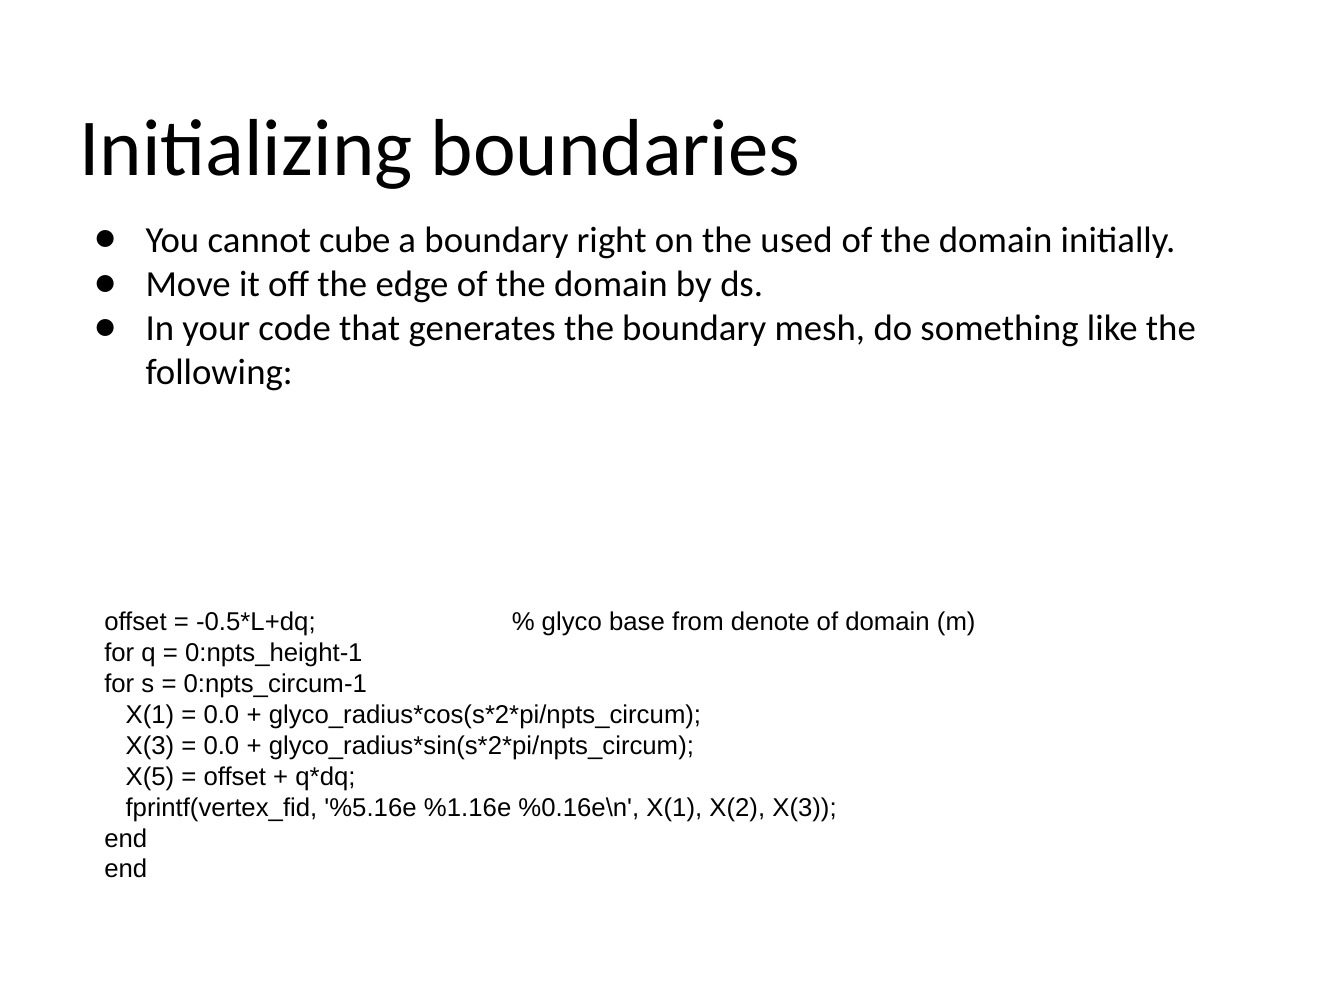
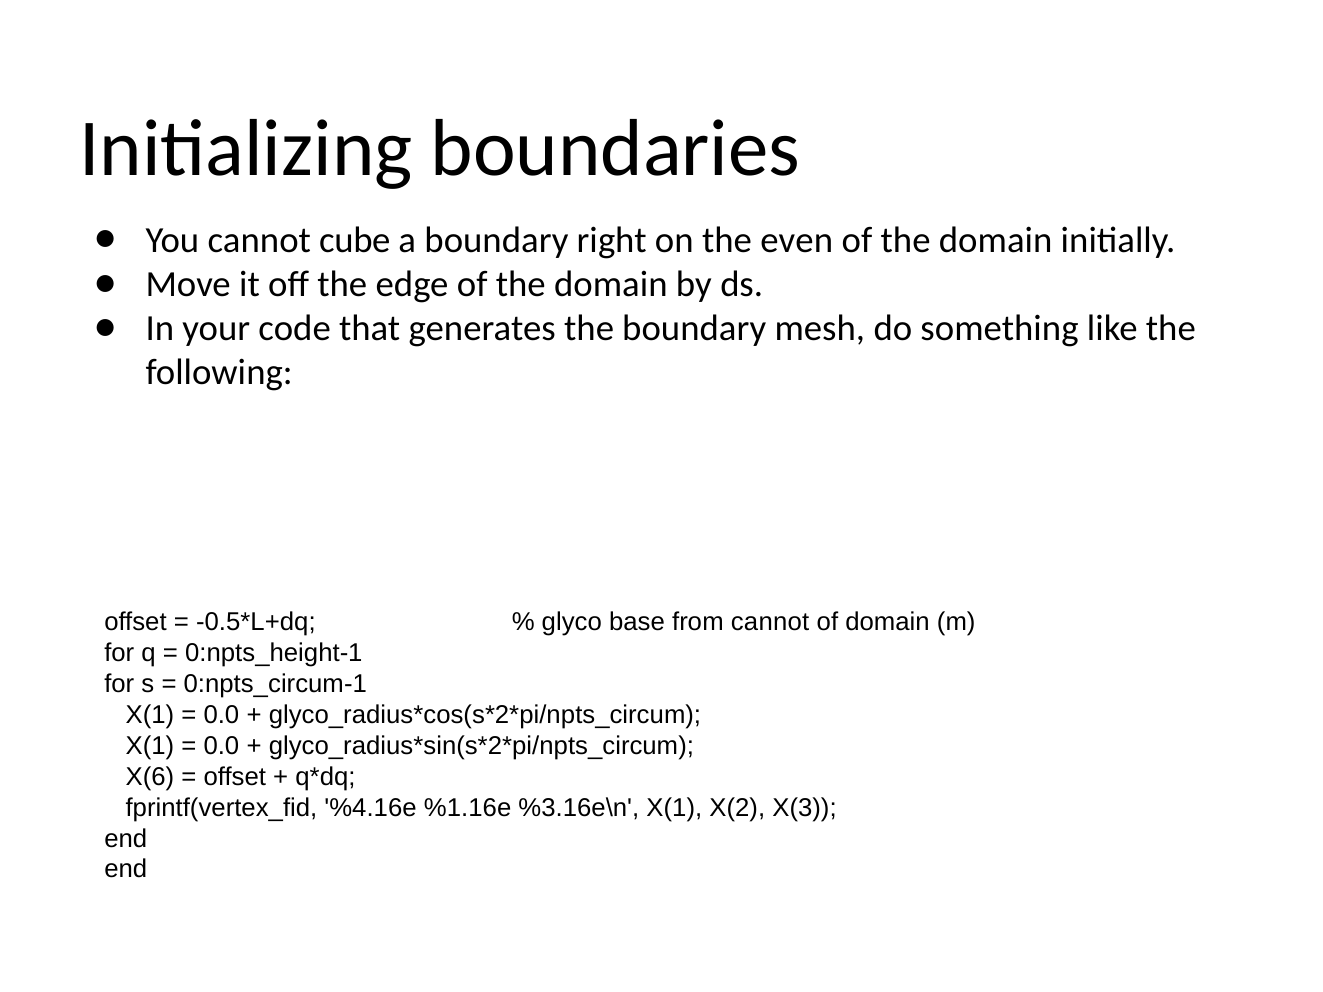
used: used -> even (797, 240)
from denote: denote -> cannot (770, 623)
X(3: X(3 -> X(1 (150, 746)
X(5: X(5 -> X(6 (150, 777)
%5.16e: %5.16e -> %4.16e (371, 808)
%0.16e\n: %0.16e\n -> %3.16e\n (579, 808)
